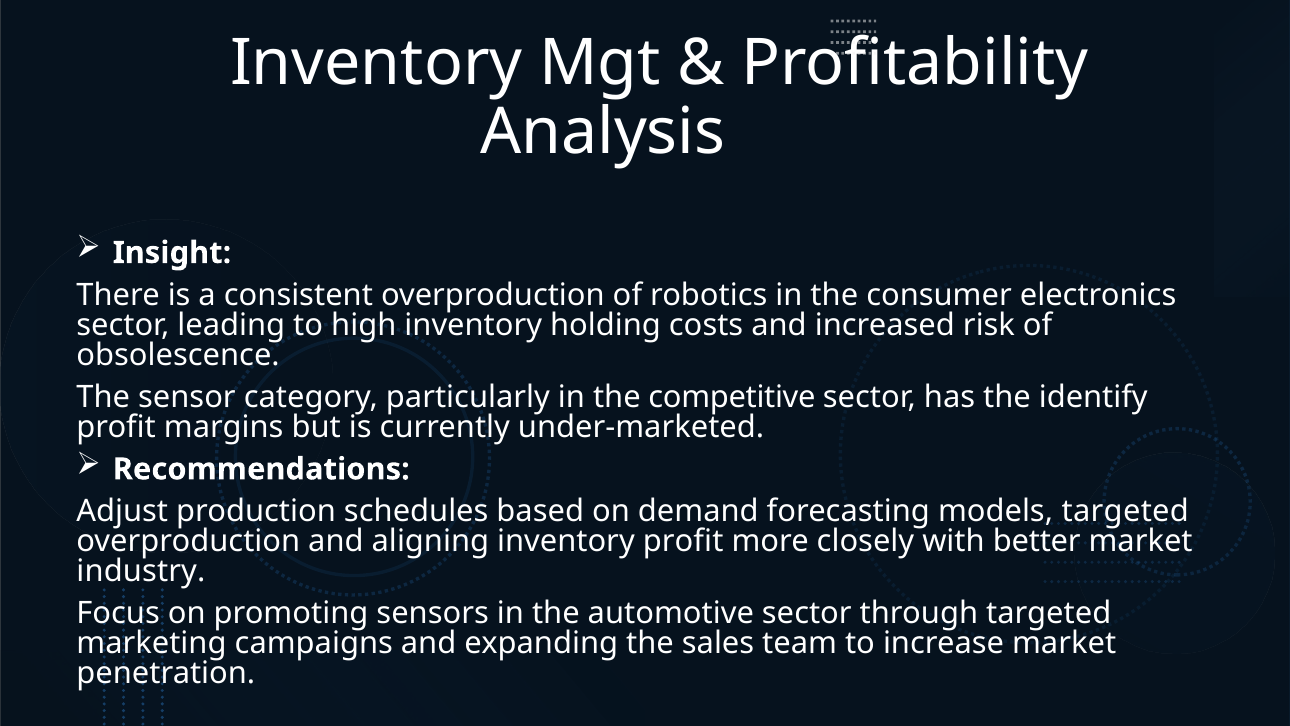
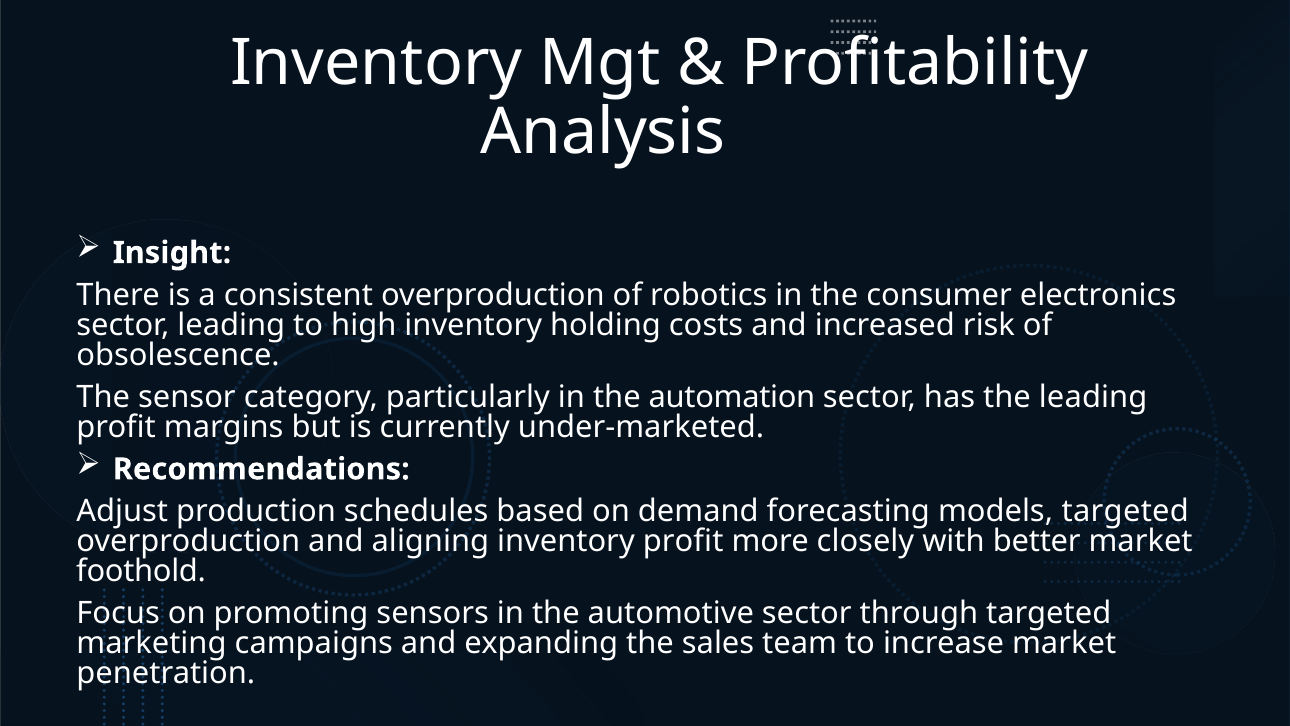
competitive: competitive -> automation (732, 397)
the identify: identify -> leading (1093, 397)
industry: industry -> foothold (141, 571)
